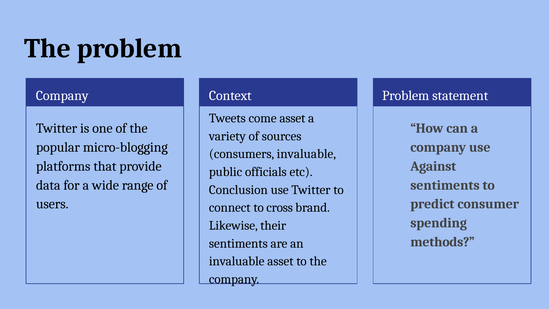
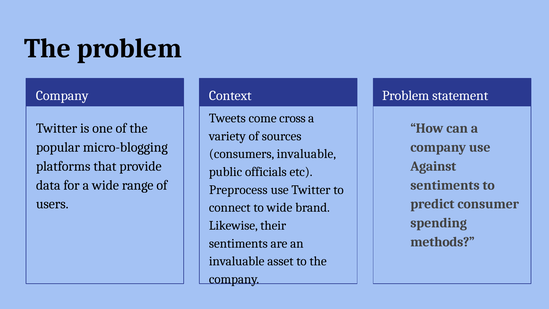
come asset: asset -> cross (292, 118)
Conclusion: Conclusion -> Preprocess (238, 190)
to cross: cross -> wide (279, 208)
